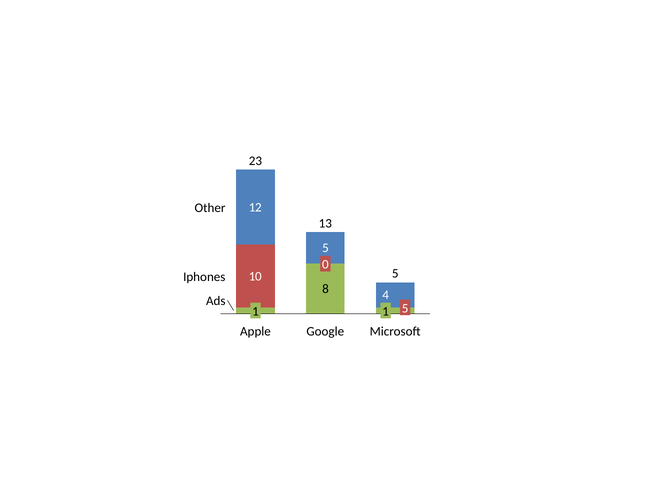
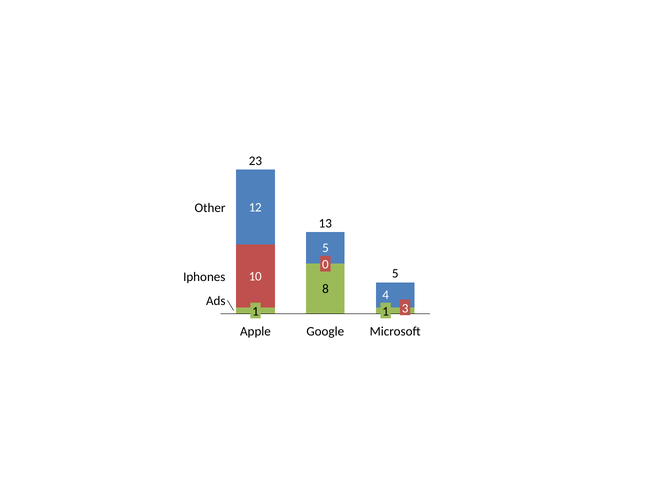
1 5: 5 -> 3 (405, 308)
